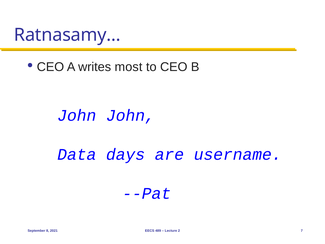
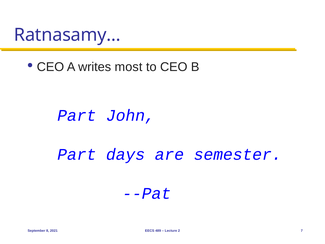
John: John -> Part (77, 115)
Data: Data -> Part (77, 154)
username: username -> semester (238, 154)
